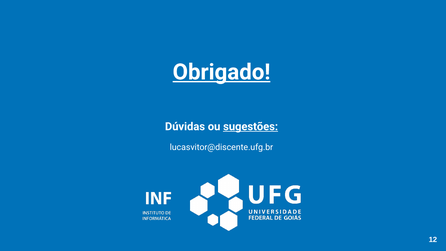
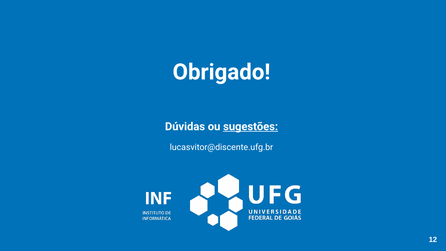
Obrigado underline: present -> none (222, 72)
